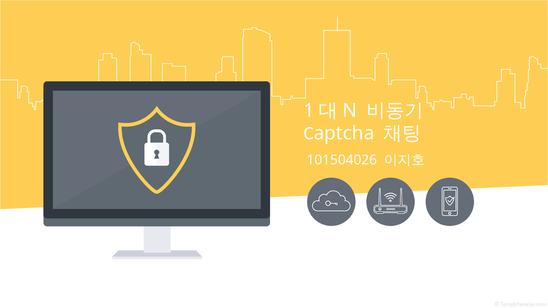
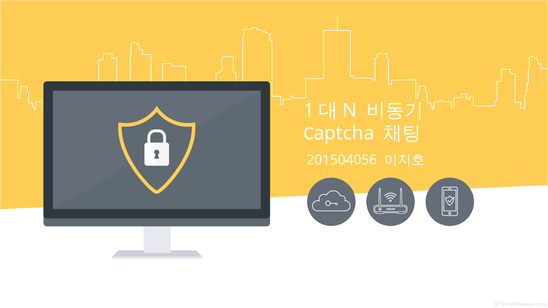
101504026: 101504026 -> 201504056 (342, 160)
